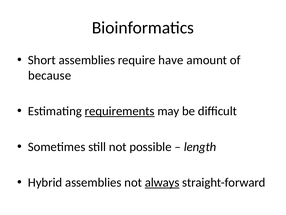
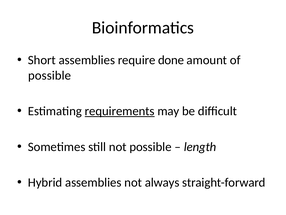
have: have -> done (171, 60)
because: because -> possible (50, 75)
always underline: present -> none (162, 182)
